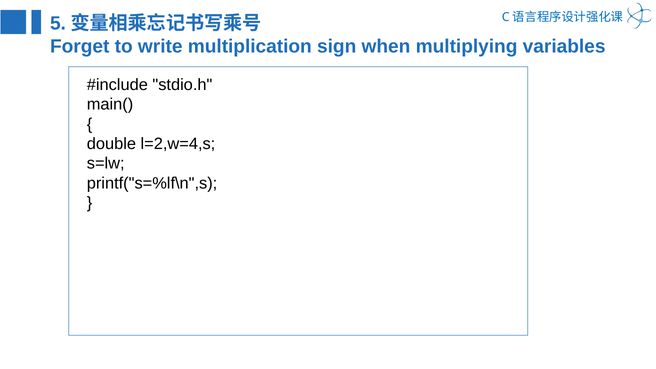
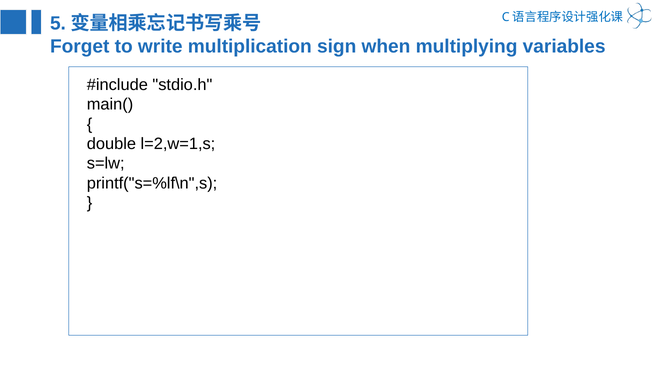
l=2,w=4,s: l=2,w=4,s -> l=2,w=1,s (178, 144)
